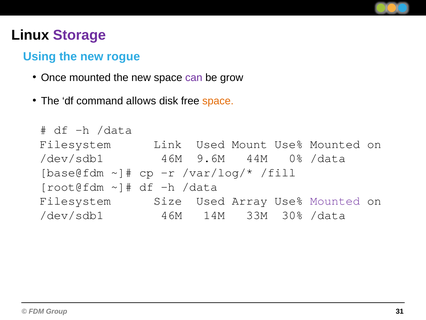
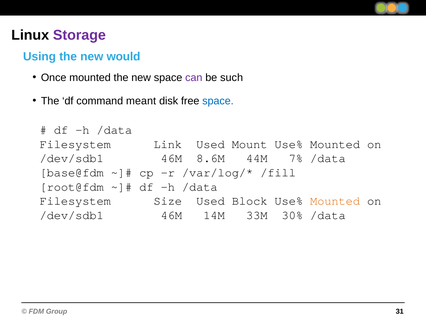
rogue: rogue -> would (123, 56)
grow: grow -> such (232, 77)
allows: allows -> meant (141, 101)
space colour: orange -> blue (218, 101)
9.6M: 9.6M -> 8.6M (211, 158)
0%: 0% -> 7% (296, 158)
Array: Array -> Block (250, 201)
Mounted colour: purple -> orange (335, 201)
